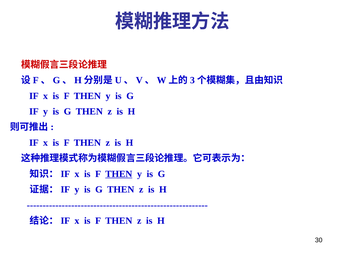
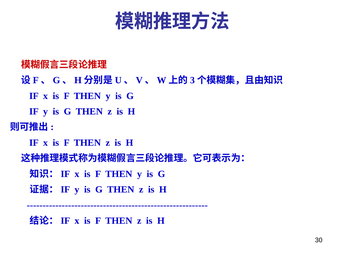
THEN underline: present -> none (119, 174)
